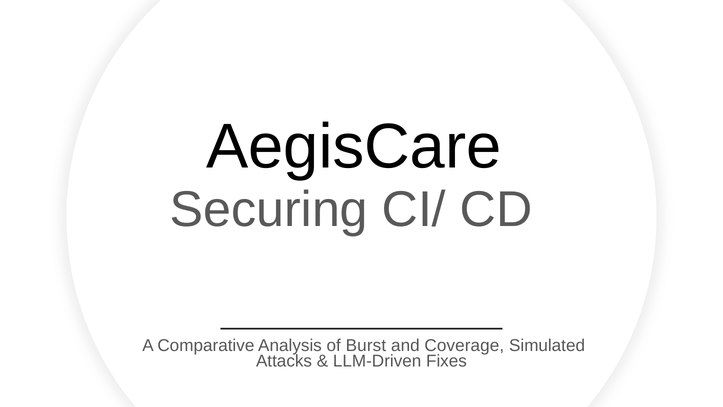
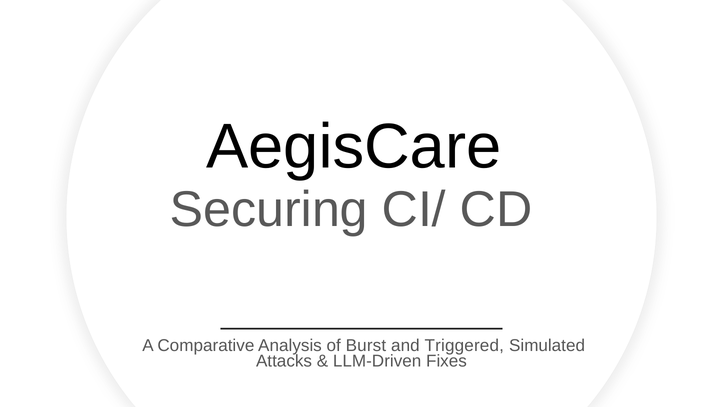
Coverage: Coverage -> Triggered (464, 345)
